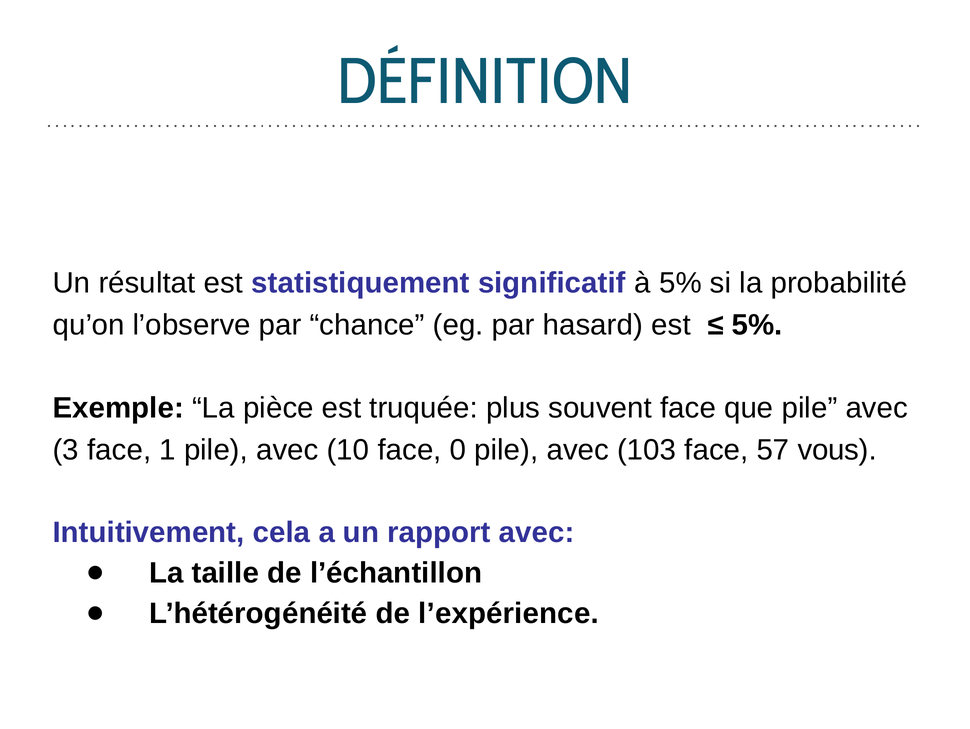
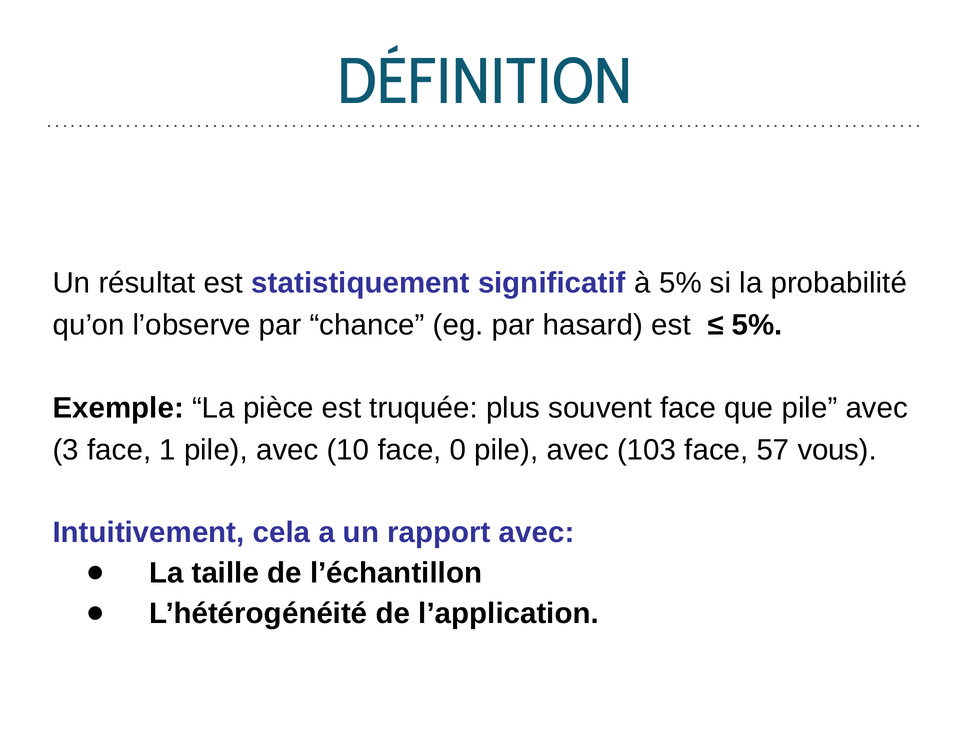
l’expérience: l’expérience -> l’application (509, 613)
